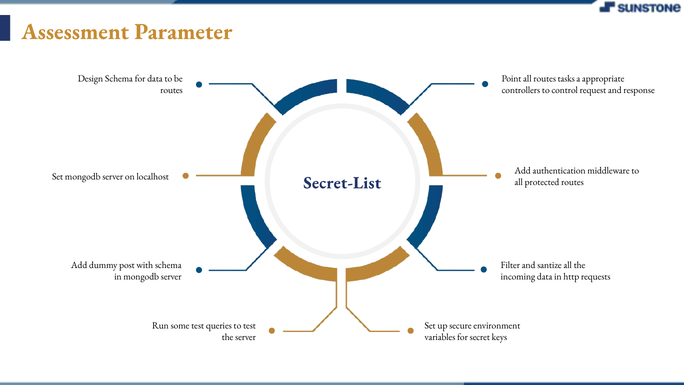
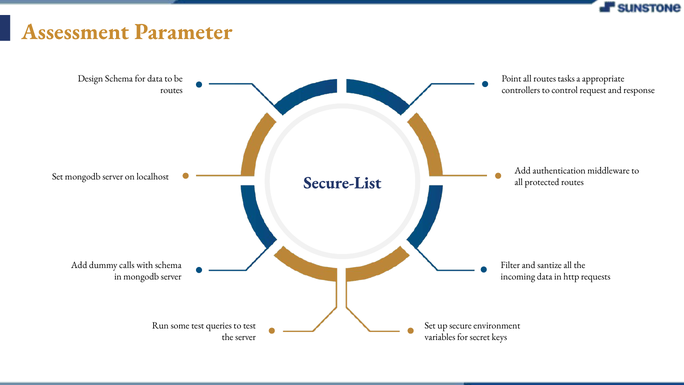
Secret-List: Secret-List -> Secure-List (342, 183)
post: post -> calls (127, 265)
